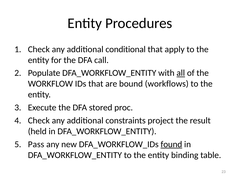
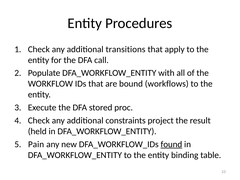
conditional: conditional -> transitions (126, 49)
all underline: present -> none (181, 73)
Pass: Pass -> Pain (36, 144)
